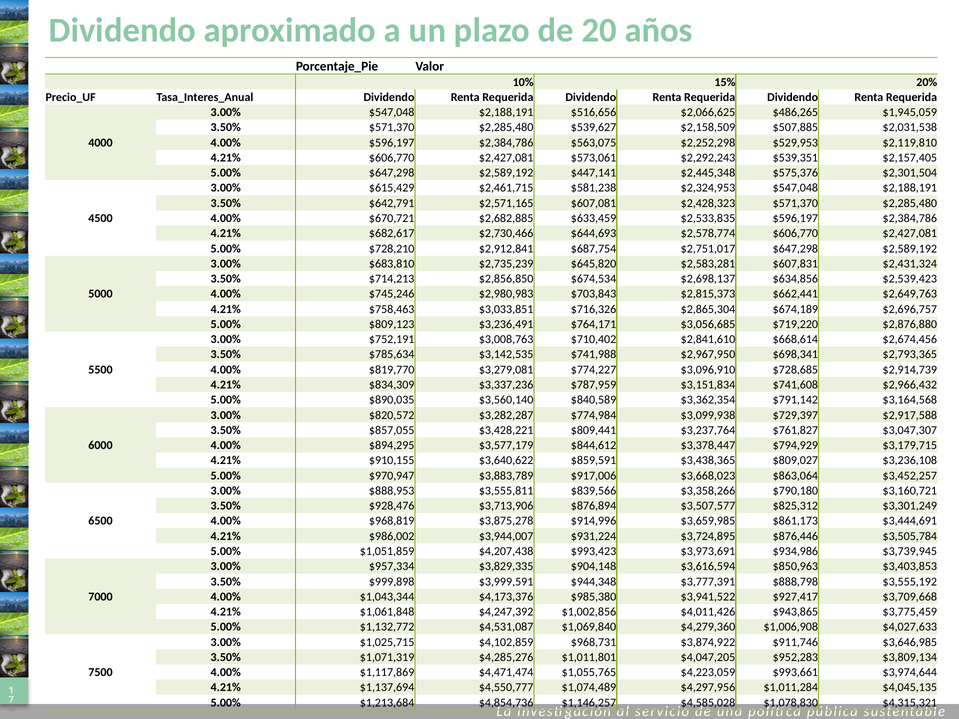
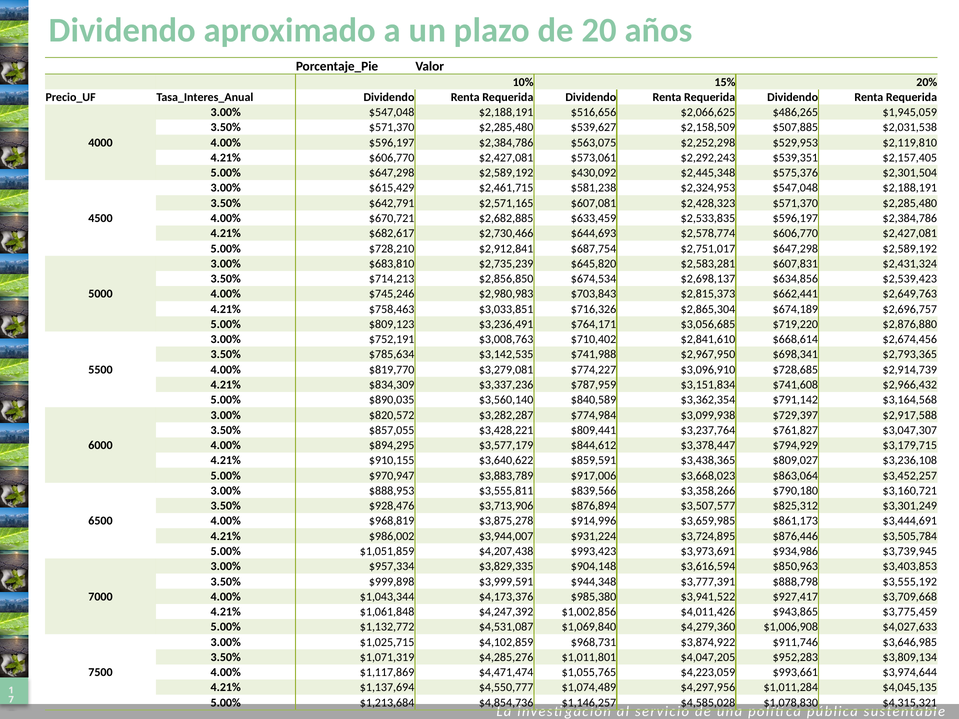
$447,141: $447,141 -> $430,092 (594, 173)
